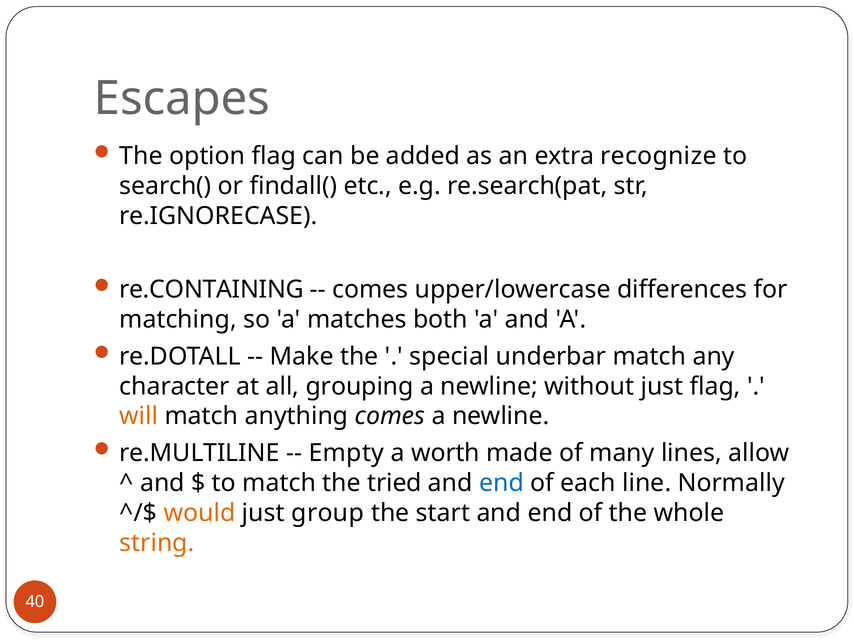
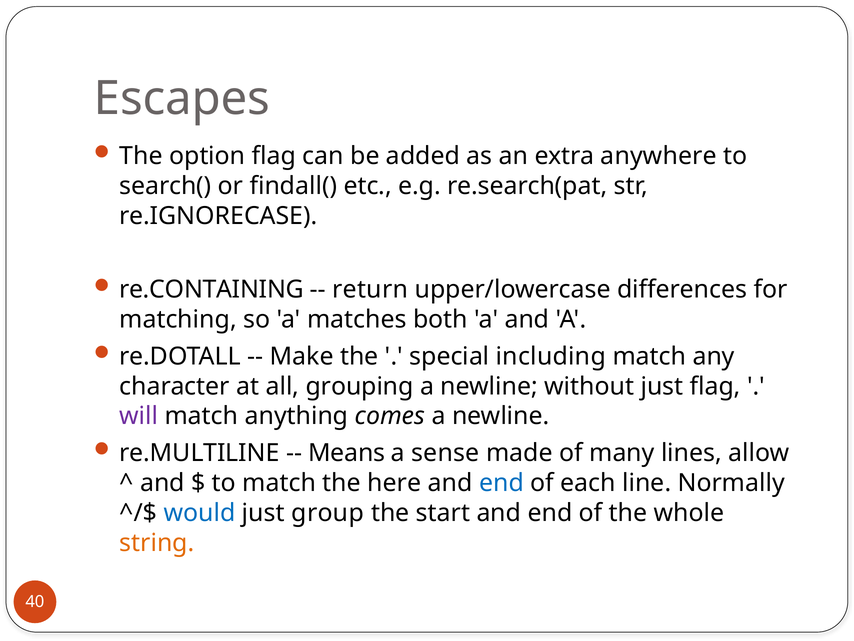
recognize: recognize -> anywhere (659, 156)
comes: comes -> return (370, 289)
underbar: underbar -> including (551, 356)
will colour: orange -> purple (139, 416)
Empty: Empty -> Means (347, 453)
worth: worth -> sense (445, 453)
tried: tried -> here (394, 483)
would colour: orange -> blue (199, 512)
